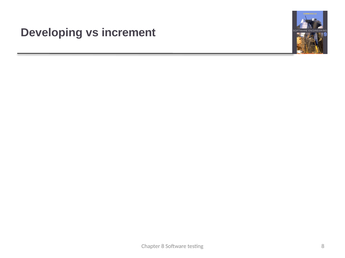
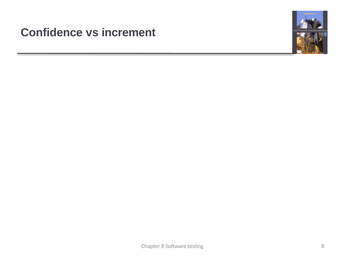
Developing: Developing -> Confidence (52, 33)
